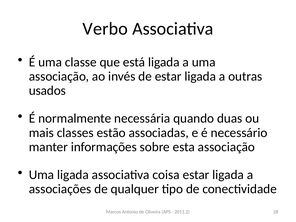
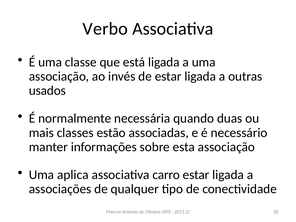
Uma ligada: ligada -> aplica (73, 175)
coisa: coisa -> carro (166, 175)
